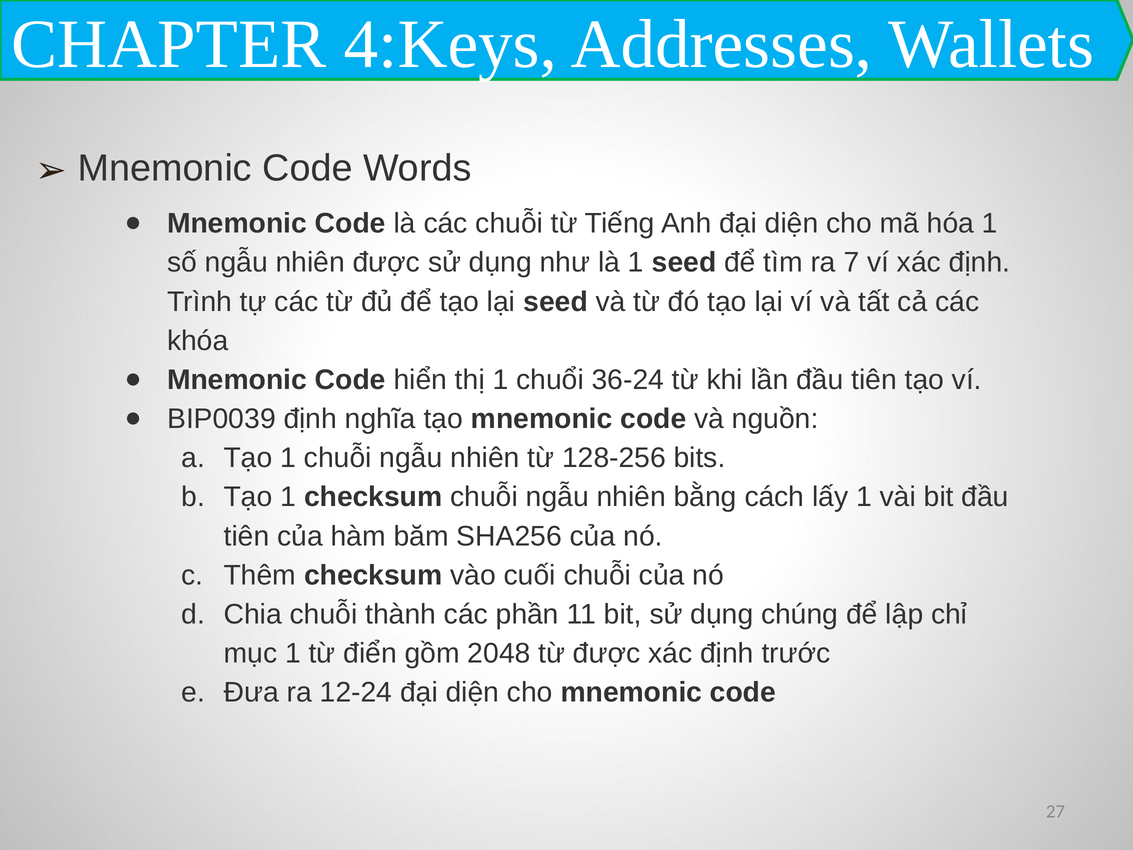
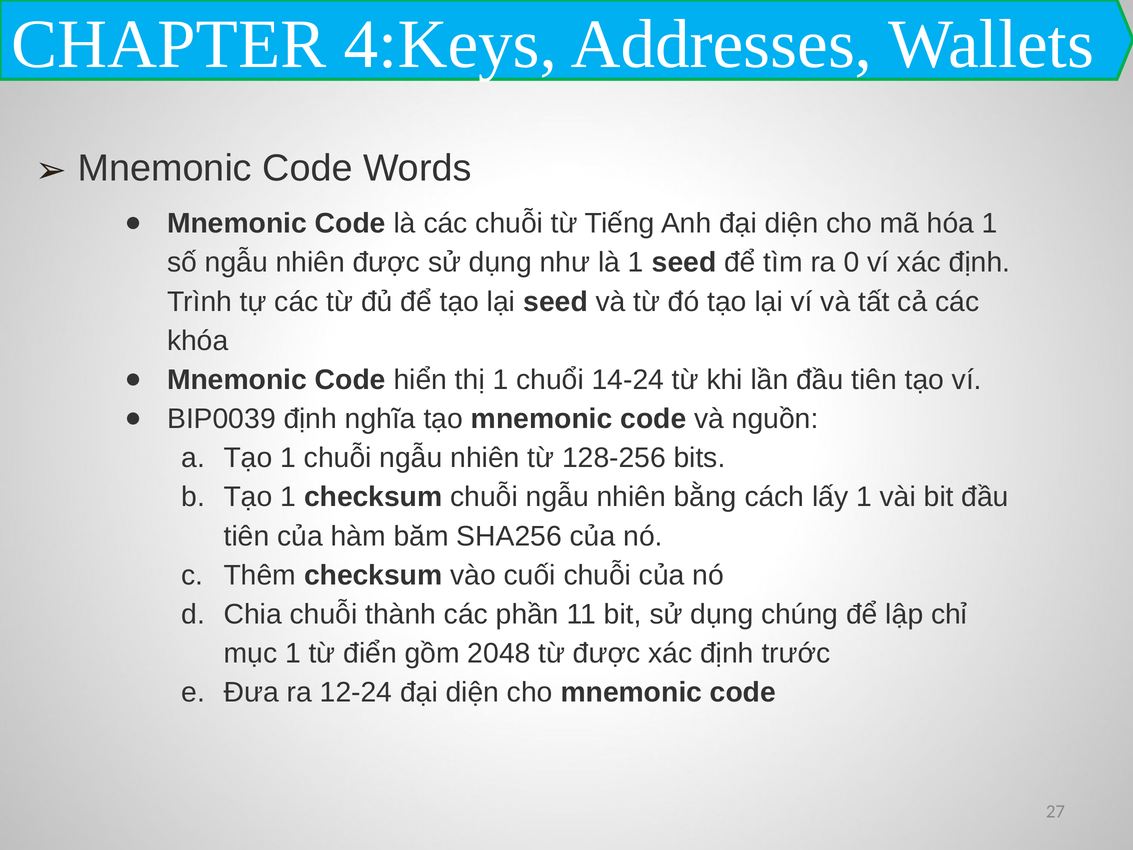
7: 7 -> 0 (851, 263)
36-24: 36-24 -> 14-24 (628, 380)
